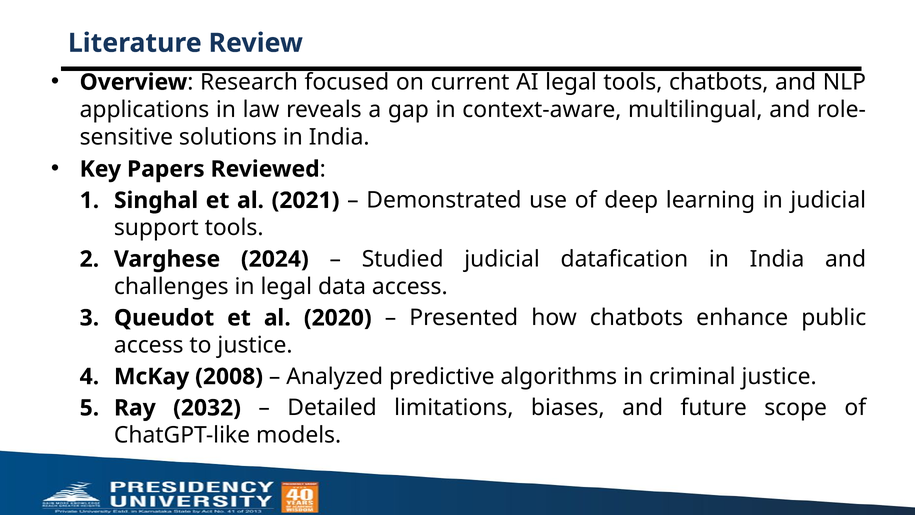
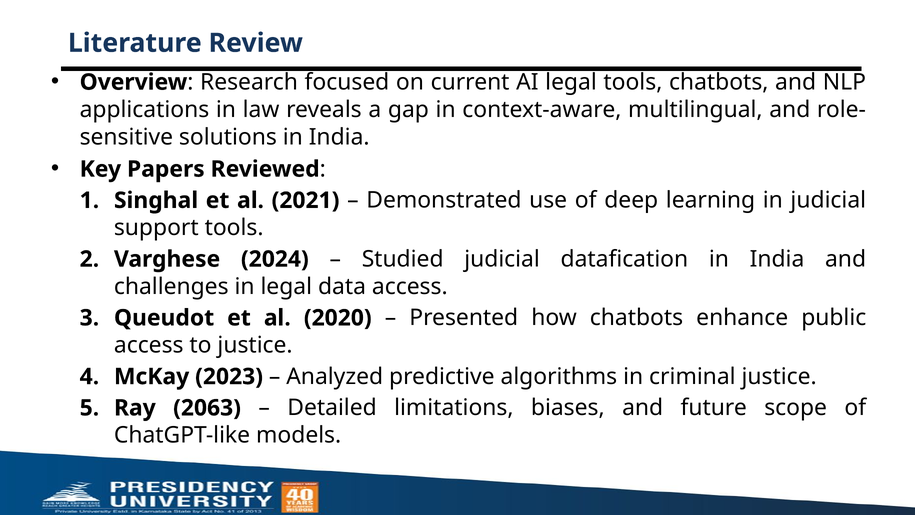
2008: 2008 -> 2023 (229, 376)
2032: 2032 -> 2063 (207, 408)
